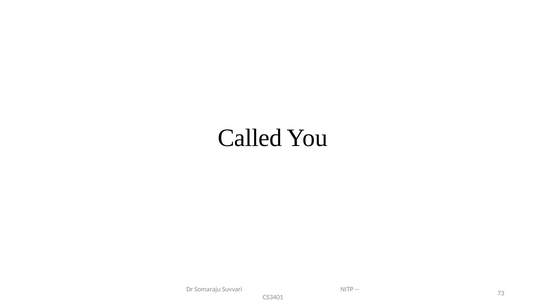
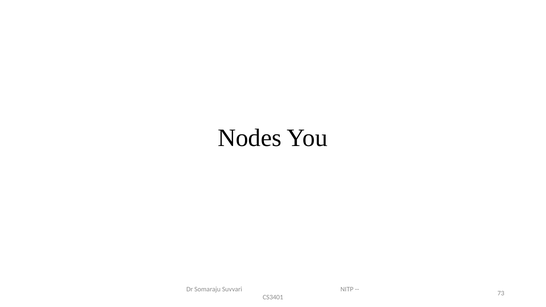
Called: Called -> Nodes (250, 138)
